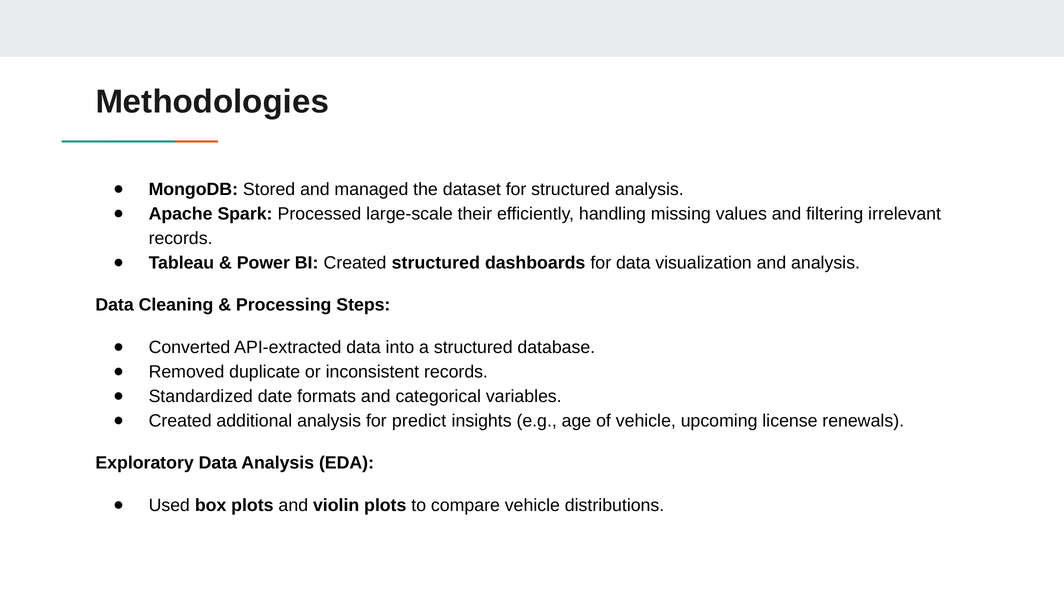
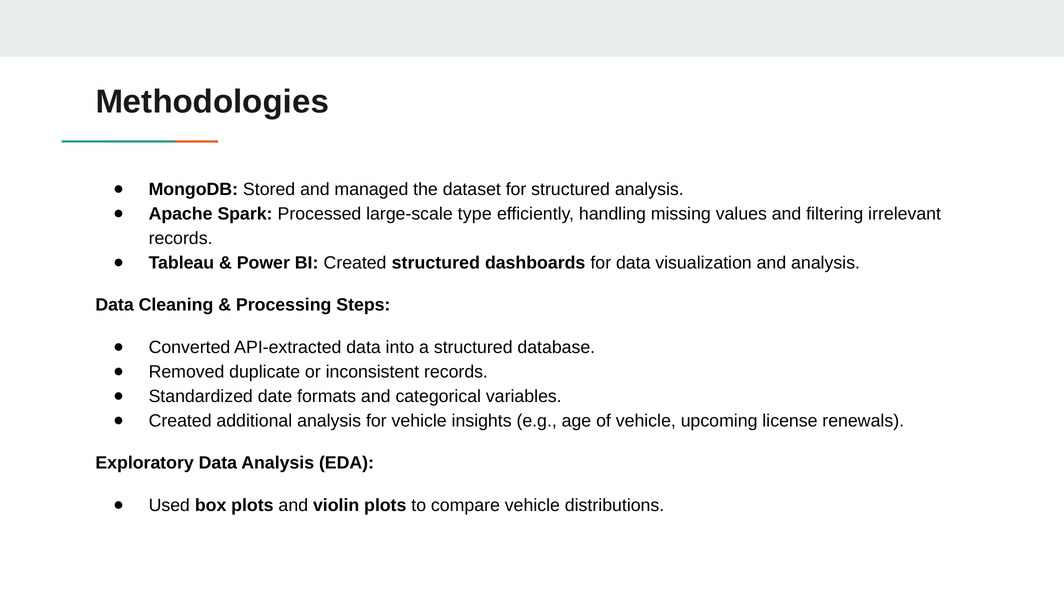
their: their -> type (475, 214)
for predict: predict -> vehicle (419, 420)
